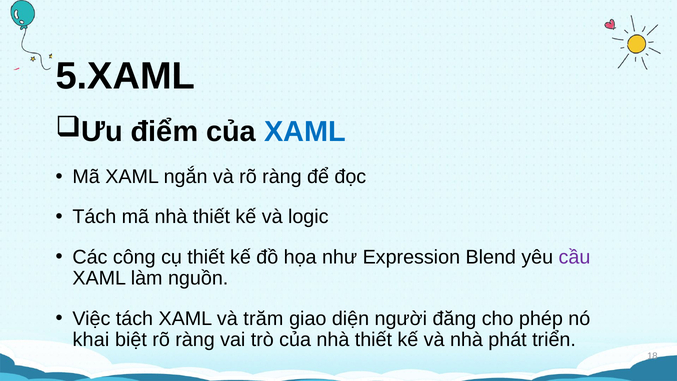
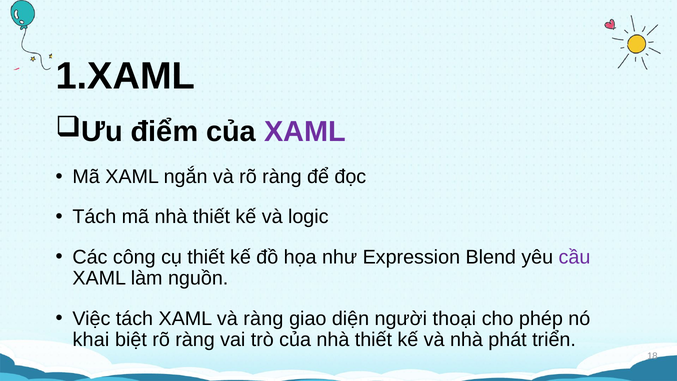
5.XAML: 5.XAML -> 1.XAML (125, 76)
XAML colour: blue -> purple (305, 131)
và trăm: trăm -> ràng (263, 318)
đăng: đăng -> thoại (454, 318)
